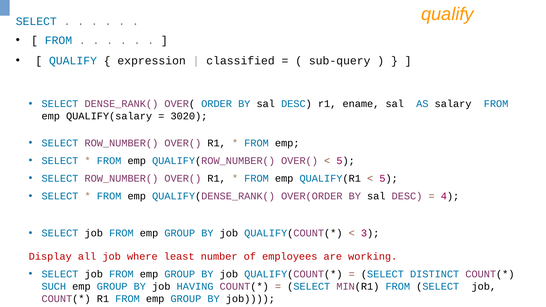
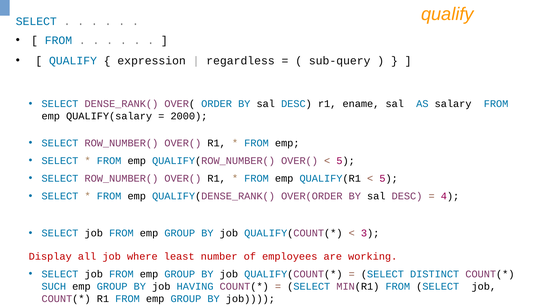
classified: classified -> regardless (240, 61)
3020: 3020 -> 2000 (189, 116)
